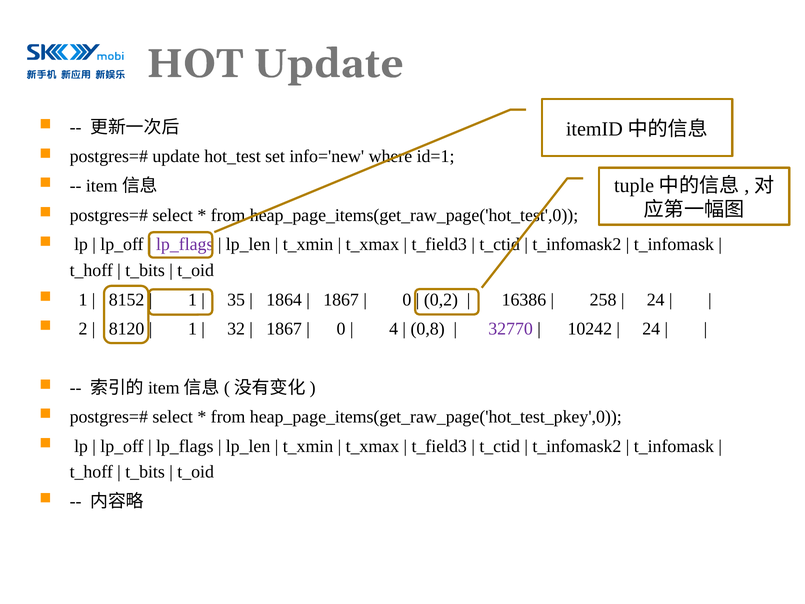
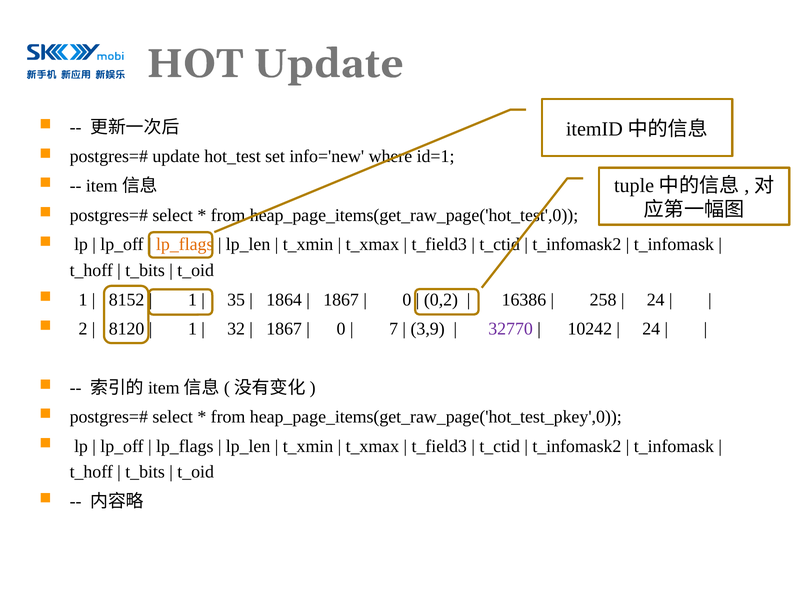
lp_flags colour: purple -> orange (185, 244)
4: 4 -> 7 (394, 329)
0,8: 0,8 -> 3,9 (428, 329)
